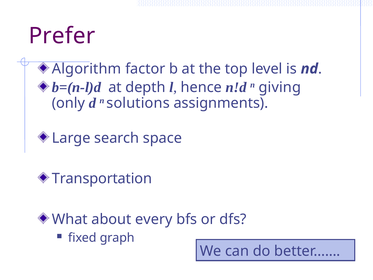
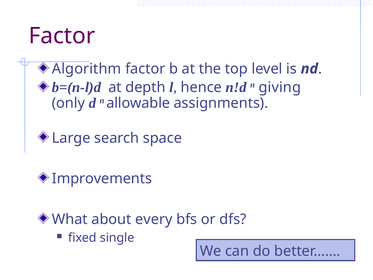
Prefer: Prefer -> Factor (62, 36)
solutions: solutions -> allowable (138, 103)
Transportation: Transportation -> Improvements (102, 179)
graph: graph -> single (117, 238)
